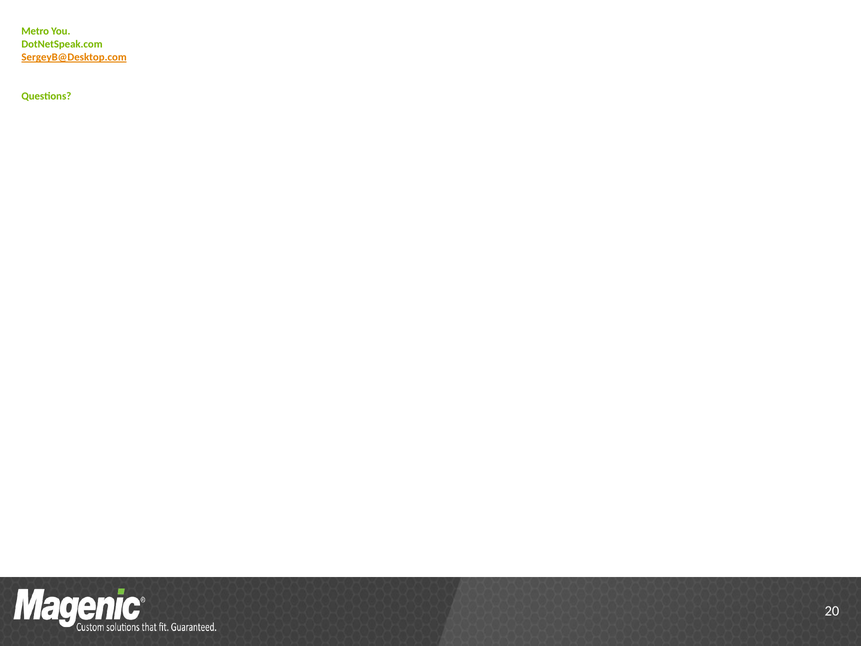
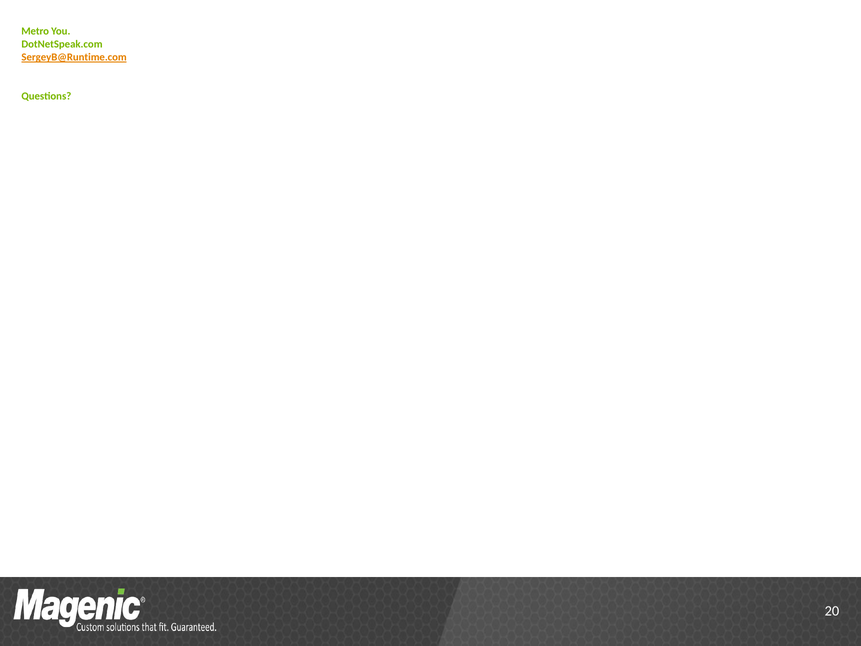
SergeyB@Desktop.com: SergeyB@Desktop.com -> SergeyB@Runtime.com (74, 57)
